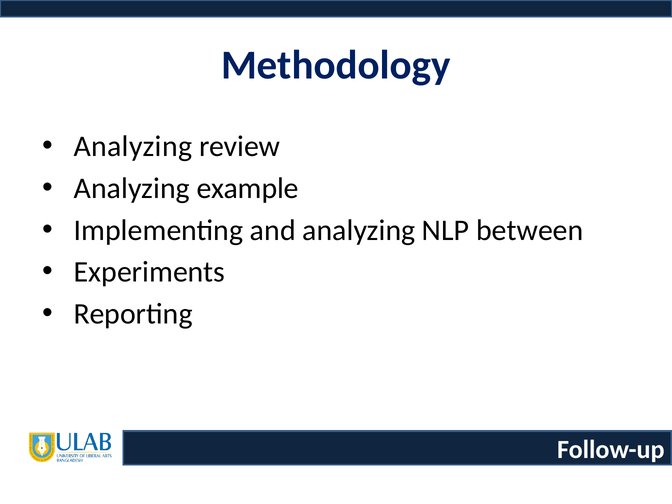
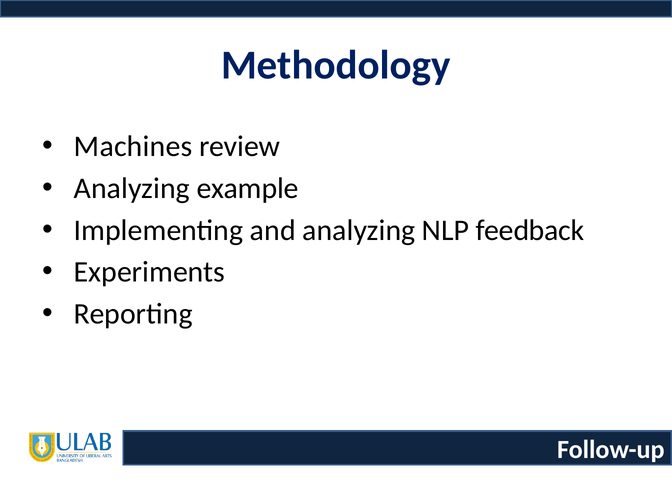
Analyzing: Analyzing -> Machines (133, 147)
between: between -> feedback (530, 230)
